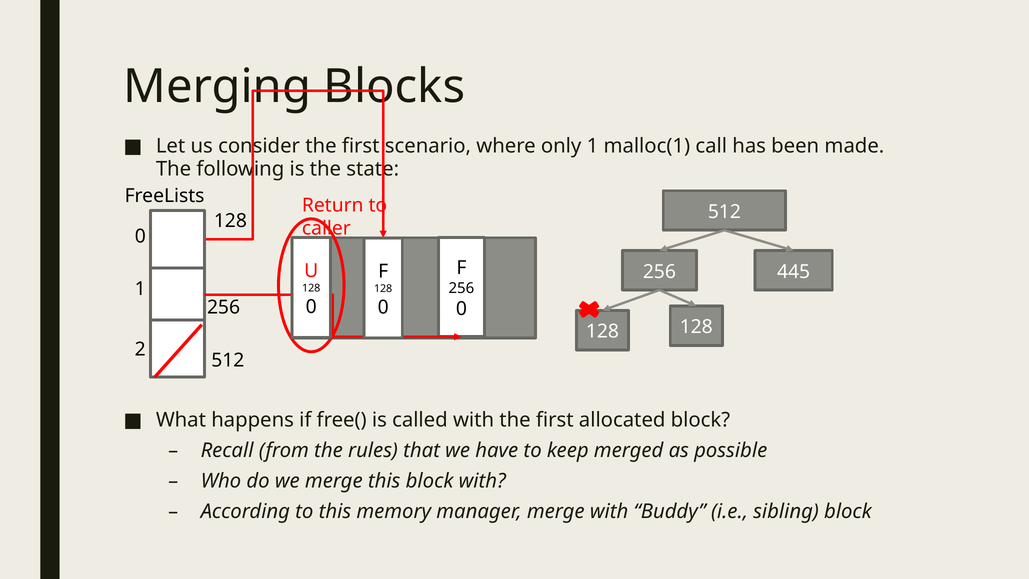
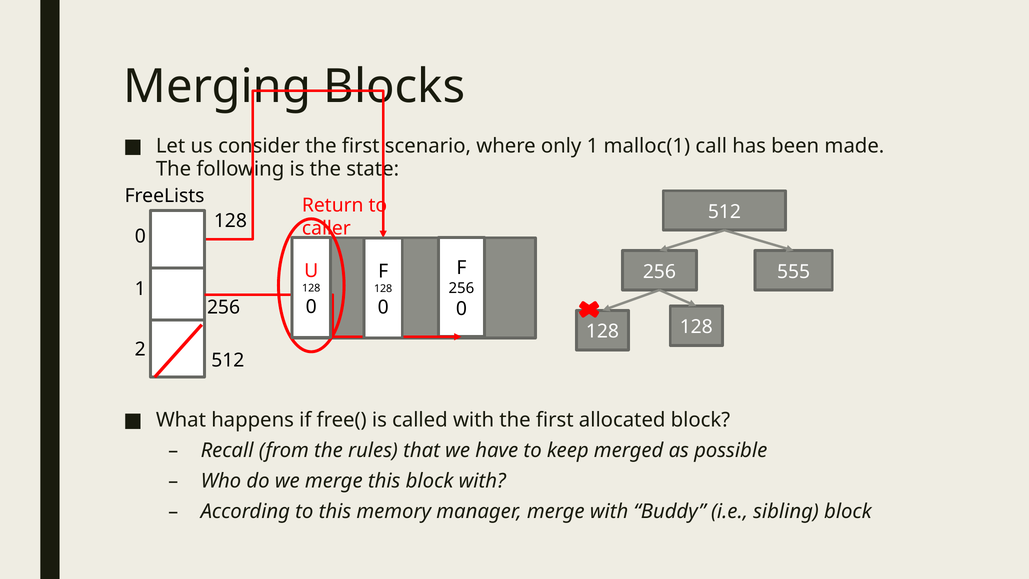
445: 445 -> 555 (794, 272)
